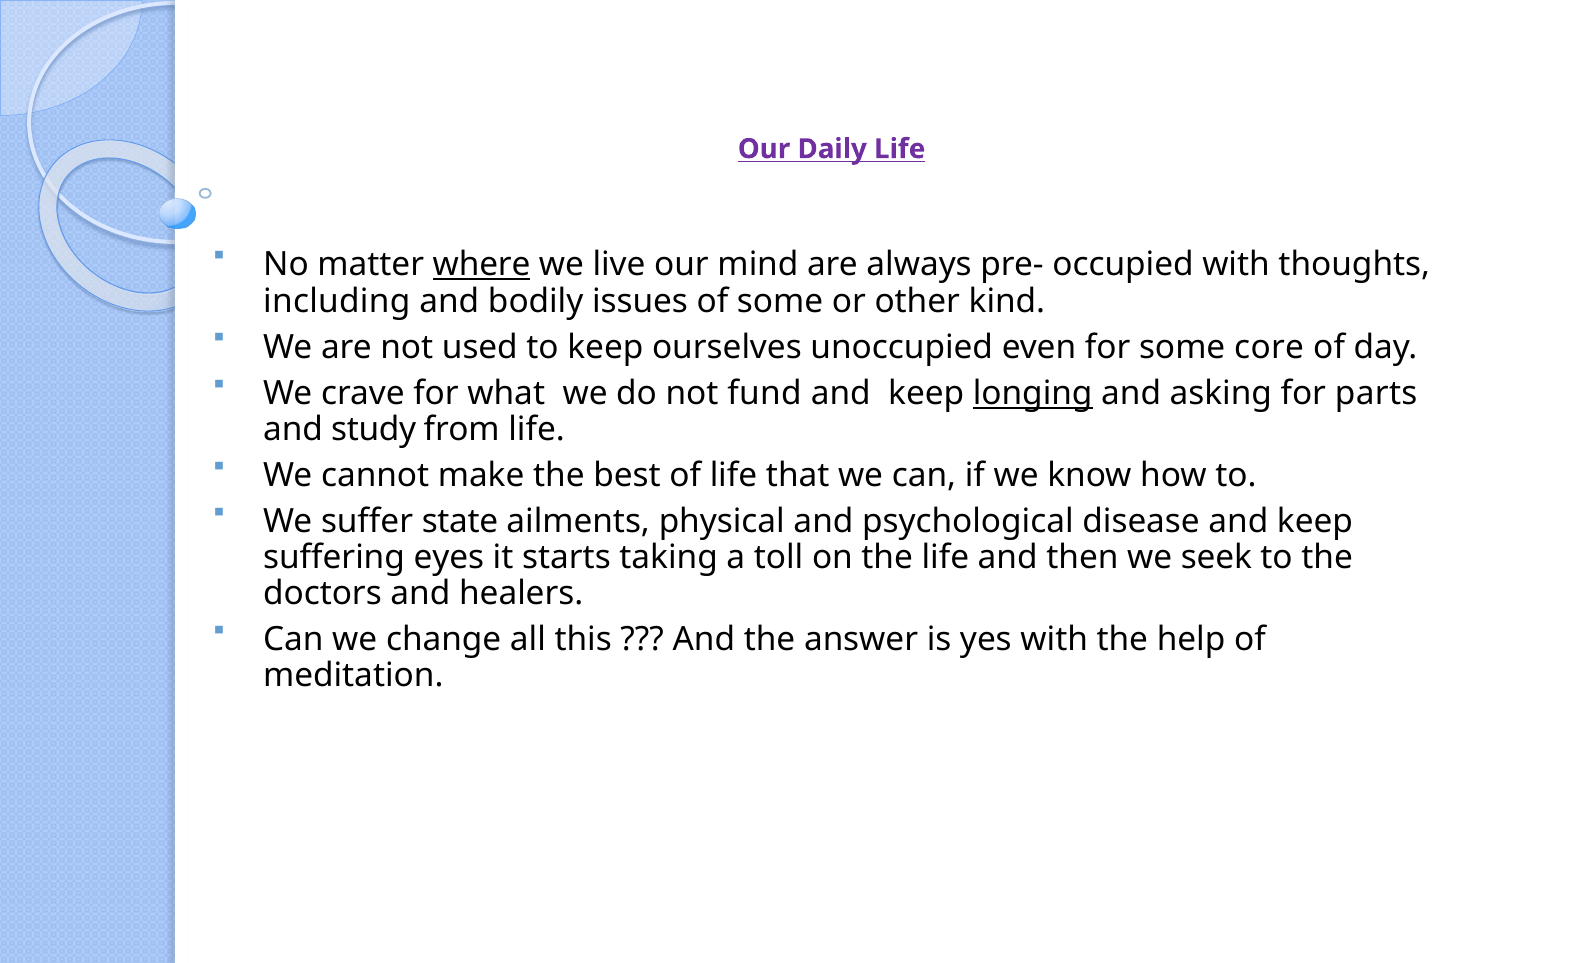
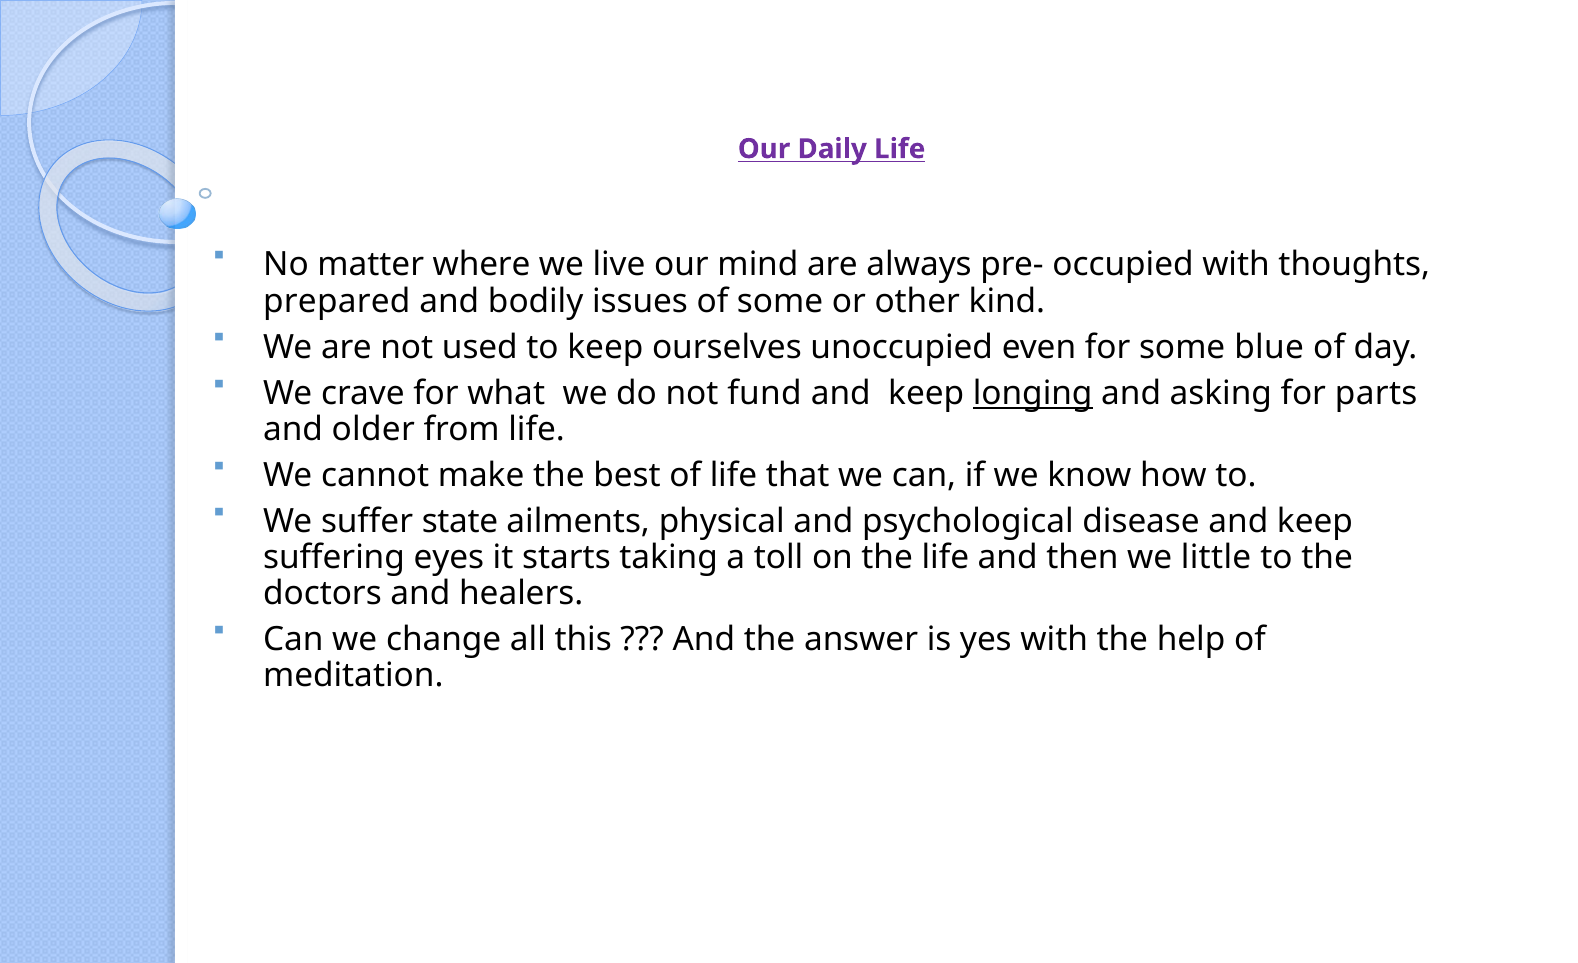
where underline: present -> none (482, 265)
including: including -> prepared (337, 301)
core: core -> blue (1269, 347)
study: study -> older (373, 429)
seek: seek -> little (1216, 557)
